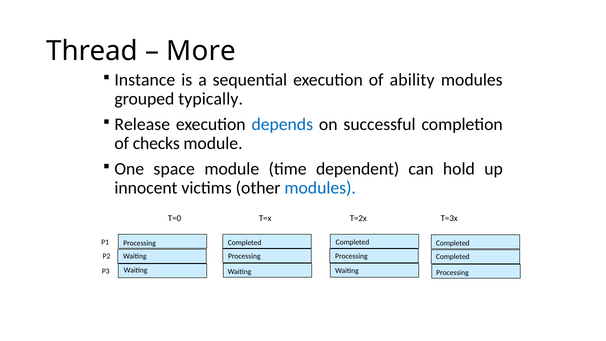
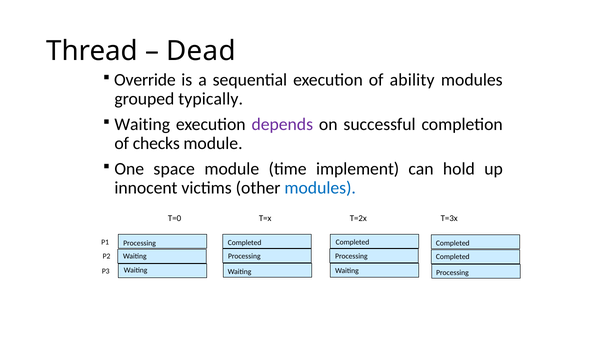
More: More -> Dead (201, 51)
Instance: Instance -> Override (145, 80)
Release: Release -> Waiting (142, 124)
depends colour: blue -> purple (282, 124)
dependent: dependent -> implement (358, 169)
